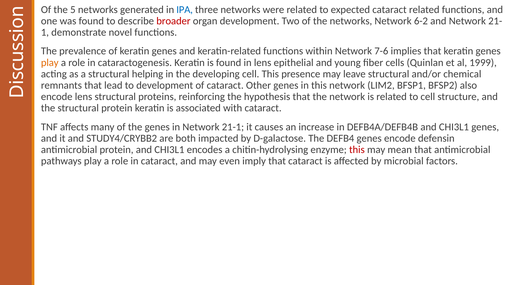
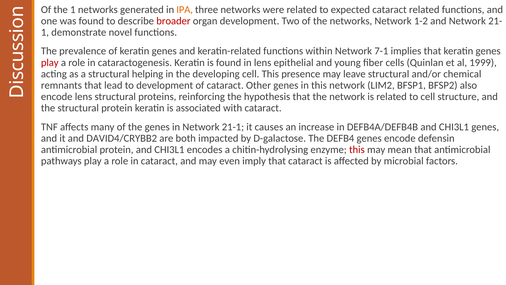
the 5: 5 -> 1 (73, 10)
IPA colour: blue -> orange (185, 10)
6-2: 6-2 -> 1-2 (421, 21)
7-6: 7-6 -> 7-1 (381, 51)
play colour: orange -> red (50, 62)
STUDY4/CRYBB2: STUDY4/CRYBB2 -> DAVID4/CRYBB2 (122, 138)
